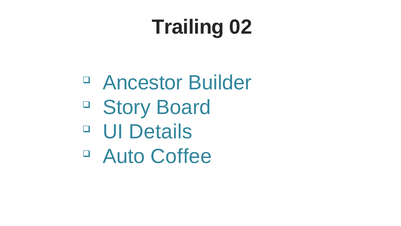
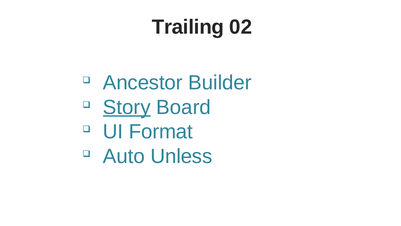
Story underline: none -> present (127, 107)
Details: Details -> Format (161, 132)
Coffee: Coffee -> Unless (181, 156)
